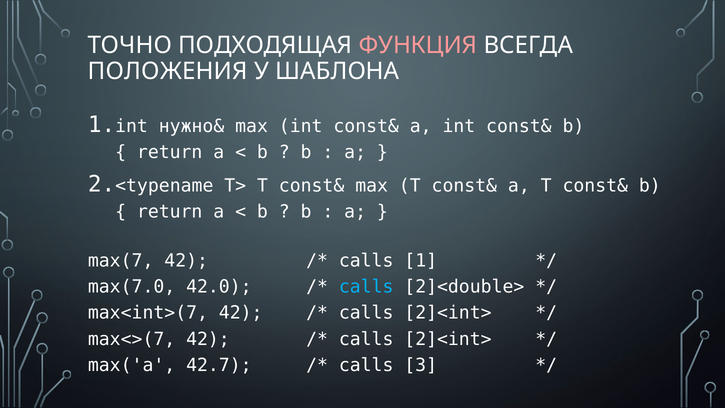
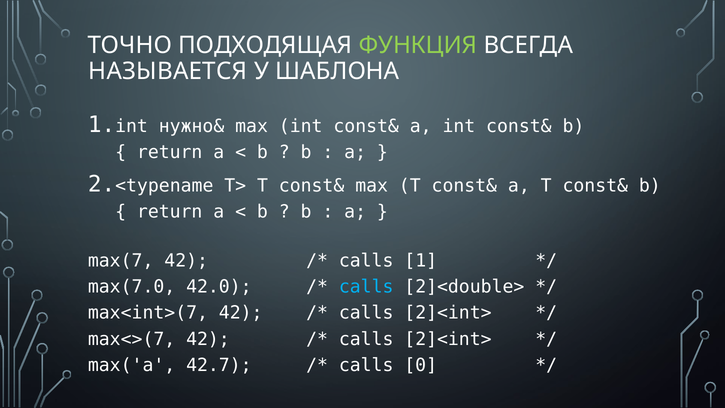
ФУНКЦИЯ colour: pink -> light green (418, 45)
ПОЛОЖЕНИЯ: ПОЛОЖЕНИЯ -> НАЗЫВАЕТСЯ (168, 71)
3: 3 -> 0 (421, 365)
